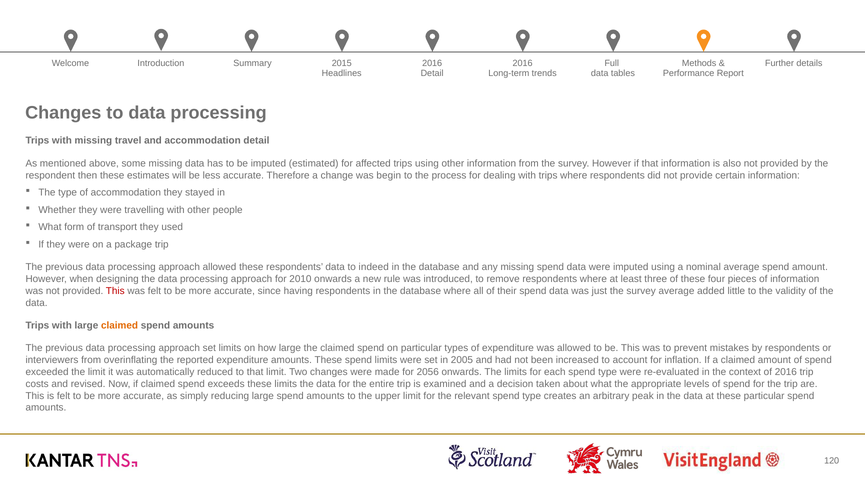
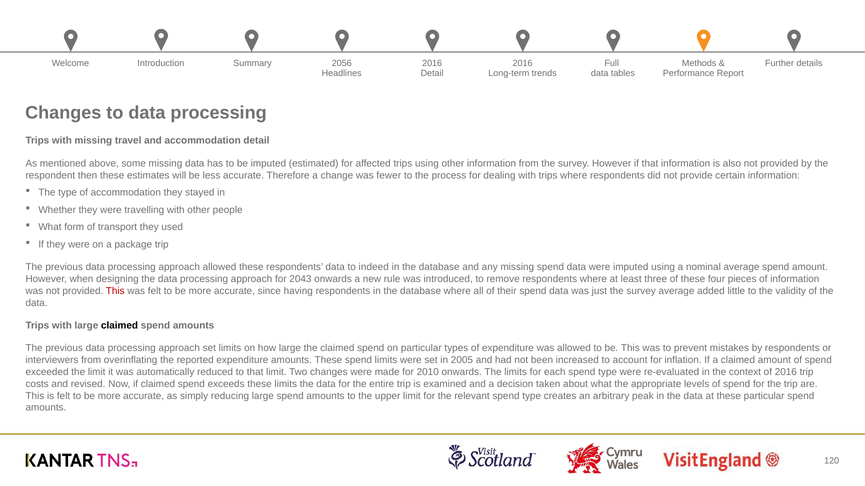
2015: 2015 -> 2056 (342, 63)
begin: begin -> fewer (389, 175)
2010: 2010 -> 2043 (300, 279)
claimed colour: orange -> black (120, 326)
2056: 2056 -> 2010 (428, 372)
